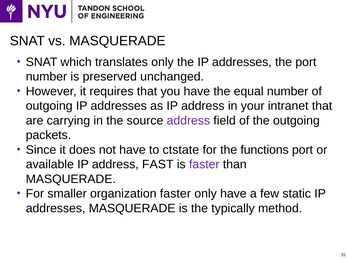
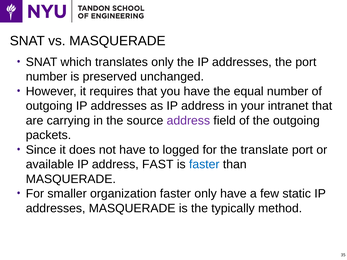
ctstate: ctstate -> logged (181, 150)
functions: functions -> translate (264, 150)
faster colour: purple -> blue (204, 165)
